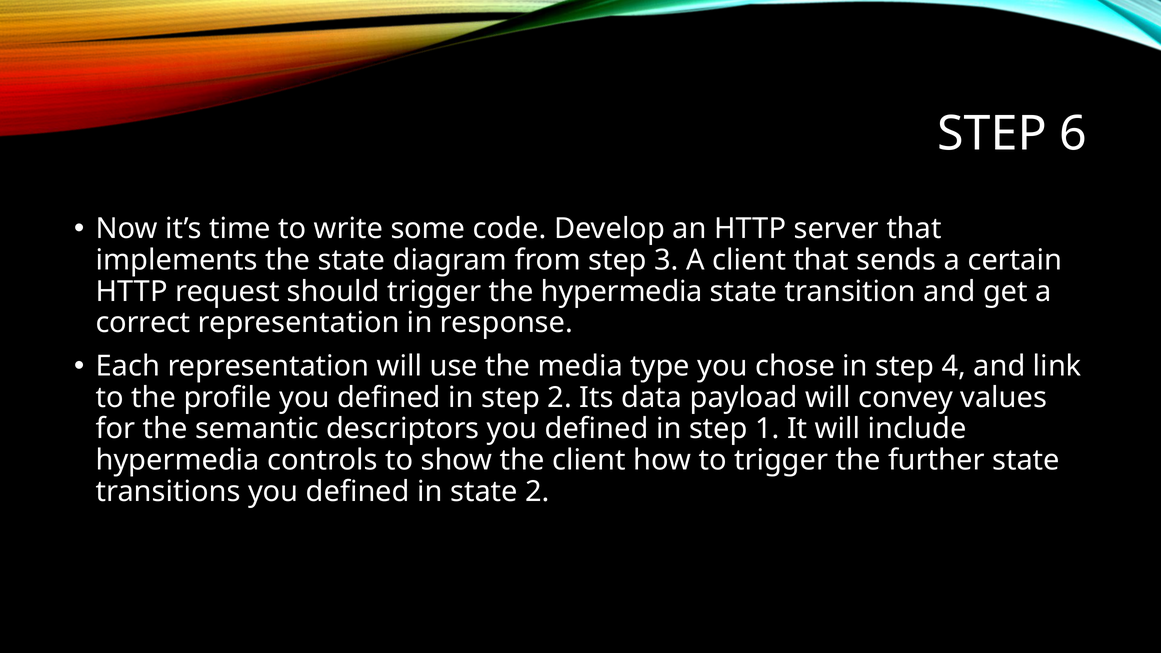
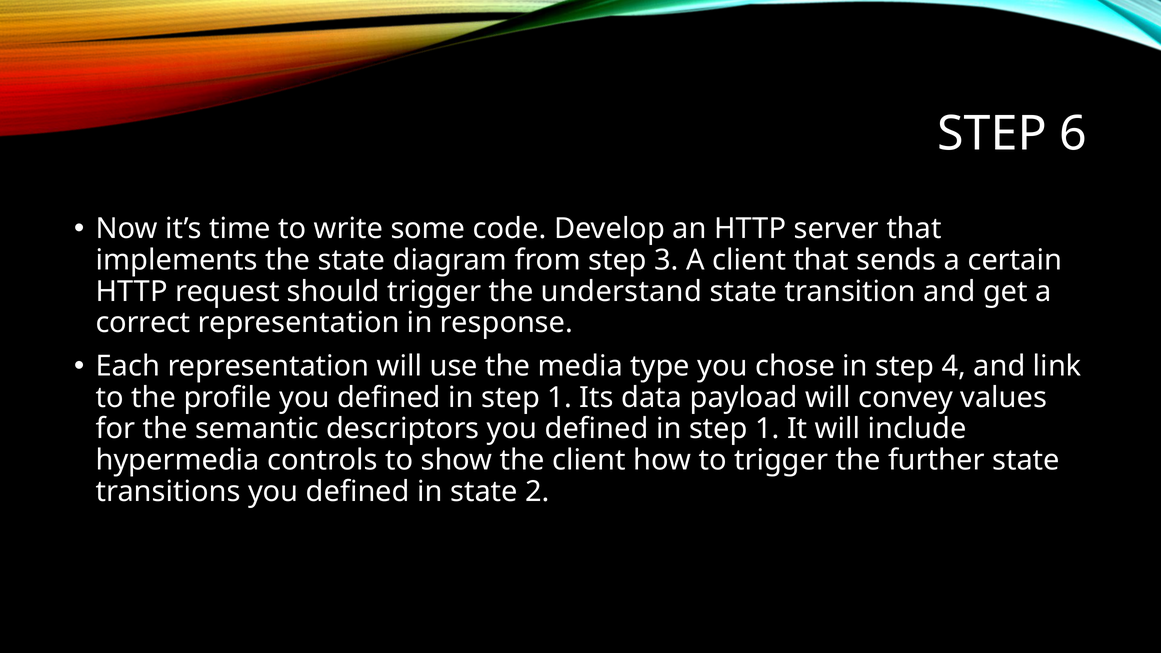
the hypermedia: hypermedia -> understand (621, 292)
2: 2 -> 1 (560, 398)
